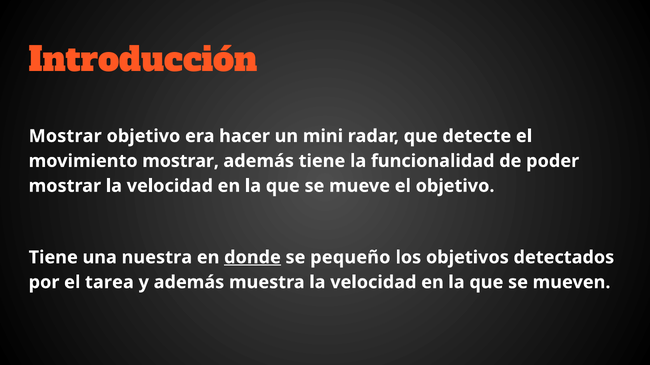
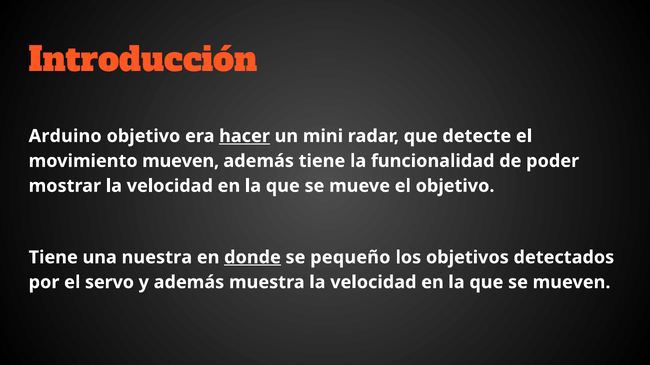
Mostrar: Mostrar -> Arduino (65, 136)
hacer underline: none -> present (245, 136)
movimiento mostrar: mostrar -> mueven (181, 161)
tarea: tarea -> servo (110, 283)
